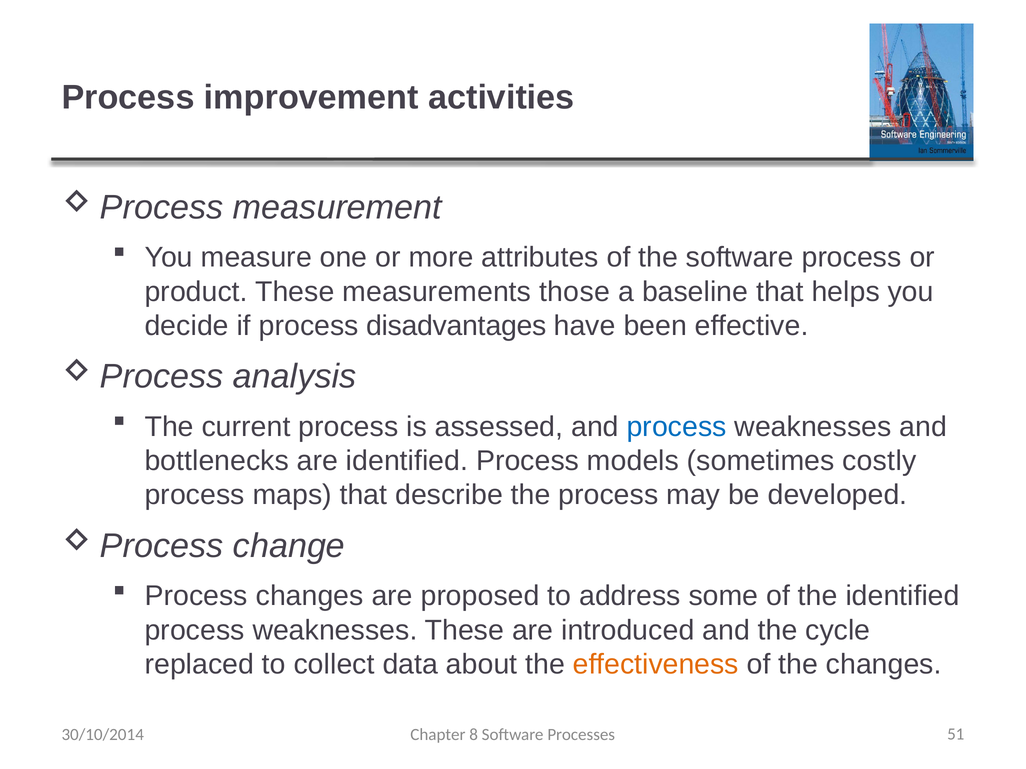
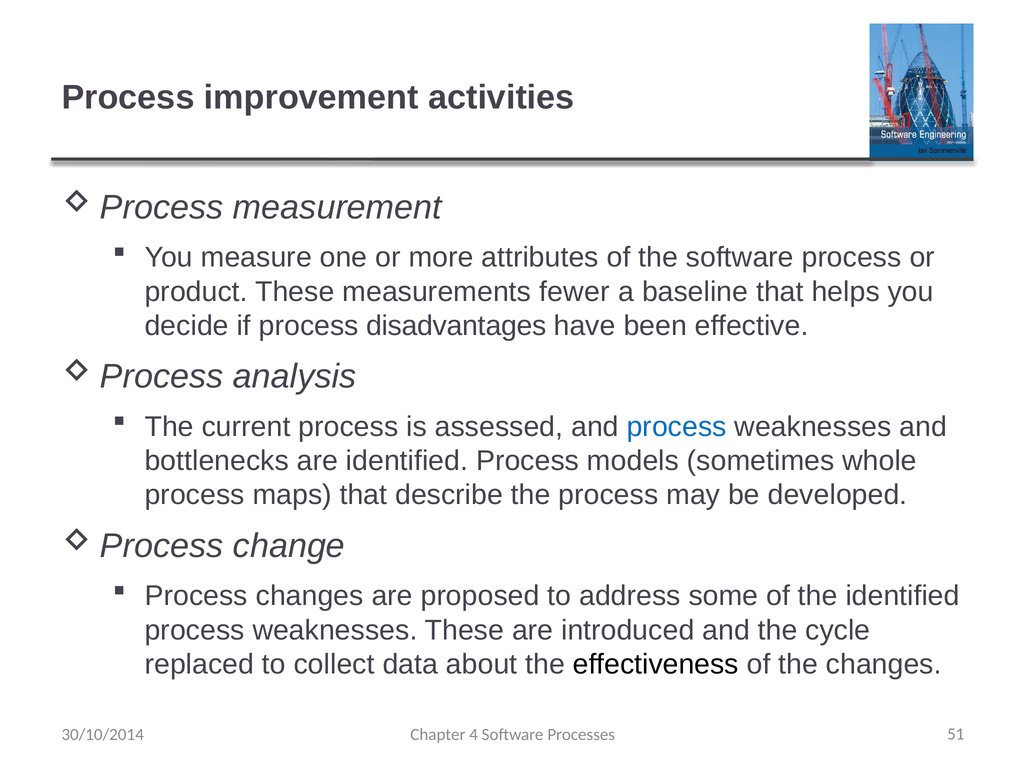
those: those -> fewer (575, 292)
costly: costly -> whole (879, 461)
effectiveness colour: orange -> black (656, 665)
8: 8 -> 4 (474, 735)
